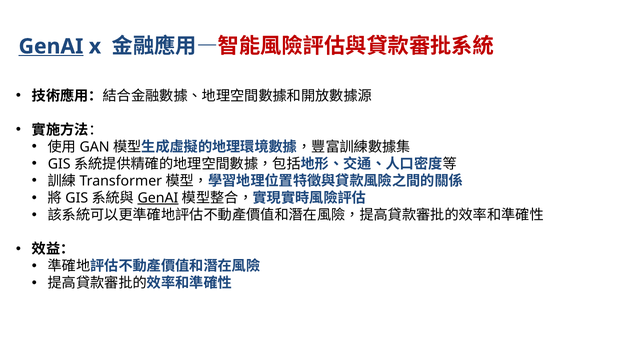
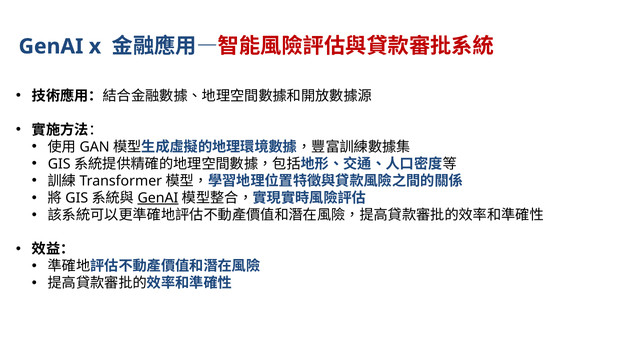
GenAI underline: present -> none (51, 46)
